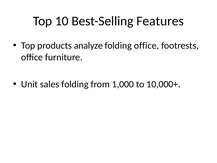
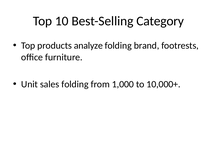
Features: Features -> Category (160, 21)
folding office: office -> brand (147, 46)
